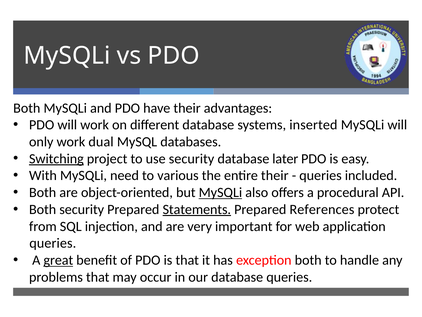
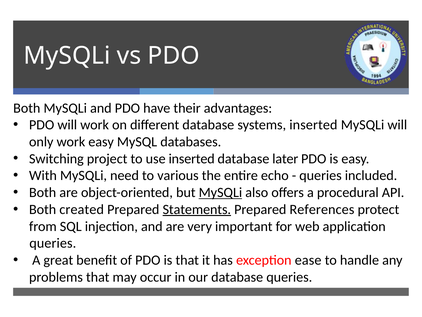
work dual: dual -> easy (101, 142)
Switching underline: present -> none (56, 159)
use security: security -> inserted (192, 159)
entire their: their -> echo (275, 175)
Both security: security -> created (82, 209)
great underline: present -> none (58, 260)
exception both: both -> ease (308, 260)
